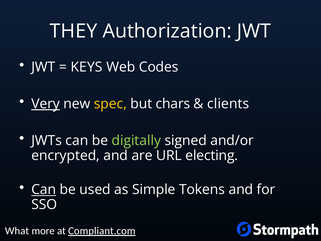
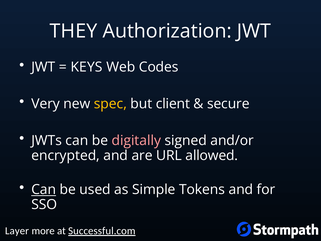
Very underline: present -> none (46, 104)
chars: chars -> client (173, 104)
clients: clients -> secure (228, 104)
digitally colour: light green -> pink (136, 140)
electing: electing -> allowed (212, 155)
What: What -> Layer (17, 231)
Compliant.com: Compliant.com -> Successful.com (102, 231)
